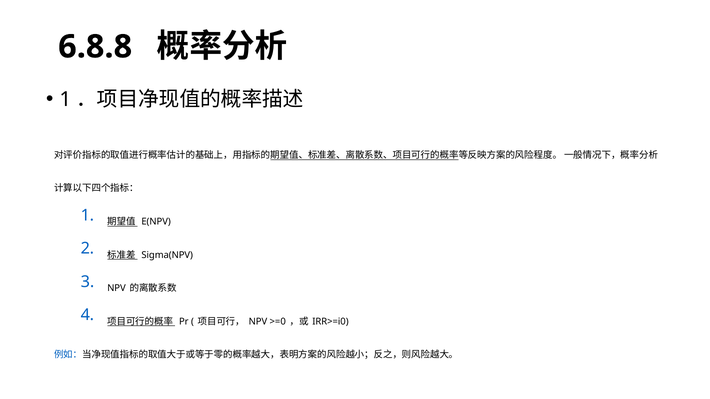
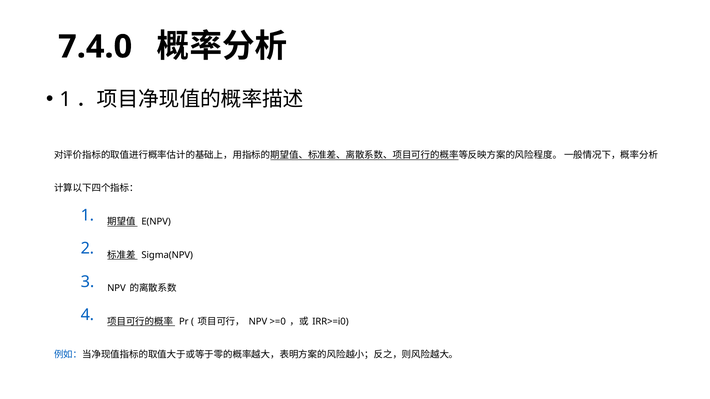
6.8.8: 6.8.8 -> 7.4.0 (95, 47)
